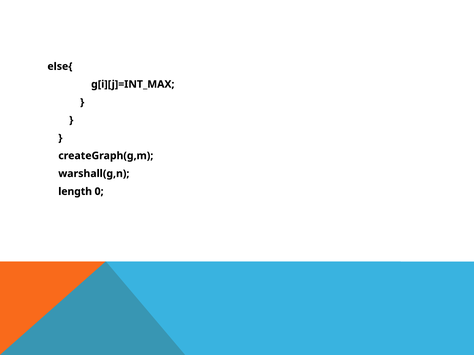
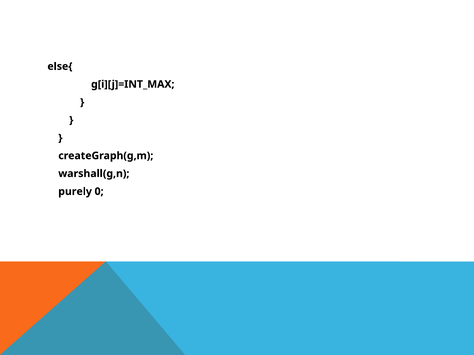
length: length -> purely (75, 192)
